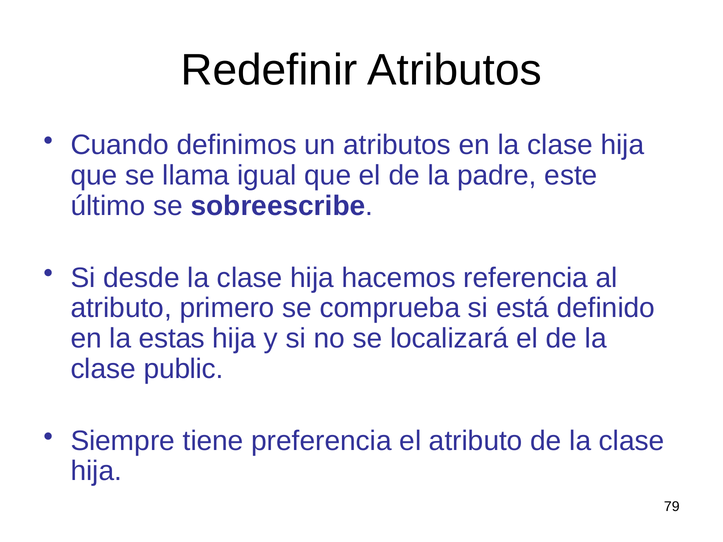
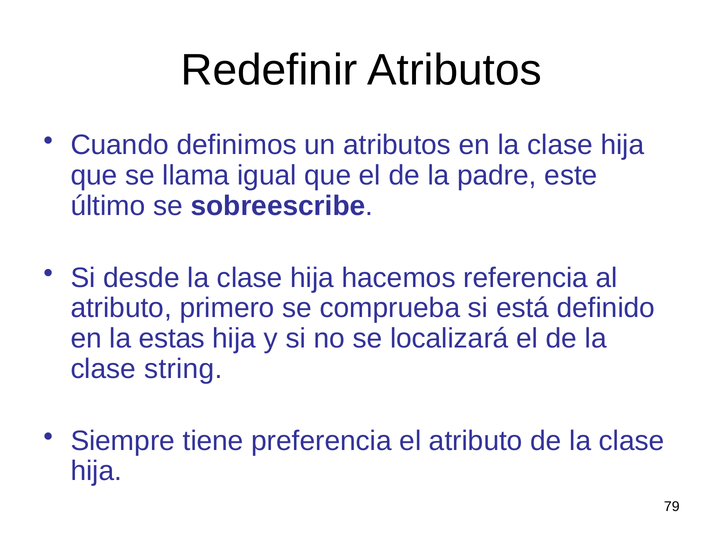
public: public -> string (183, 369)
